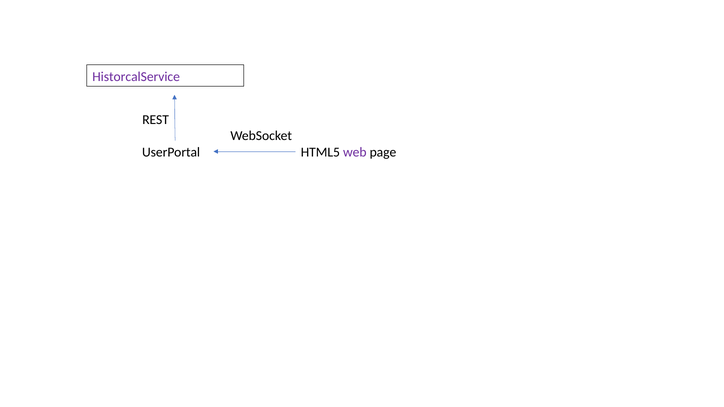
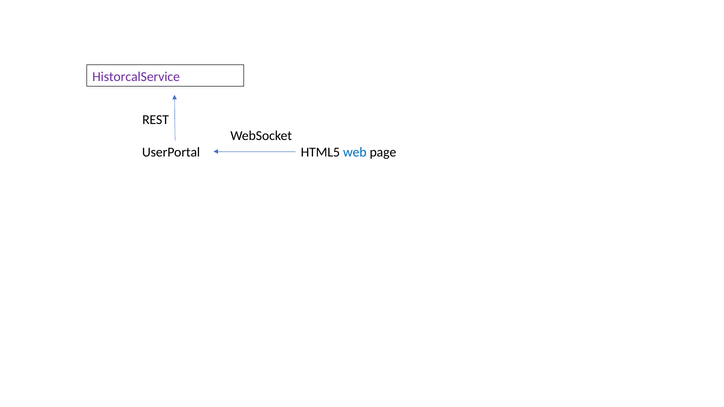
web colour: purple -> blue (355, 152)
